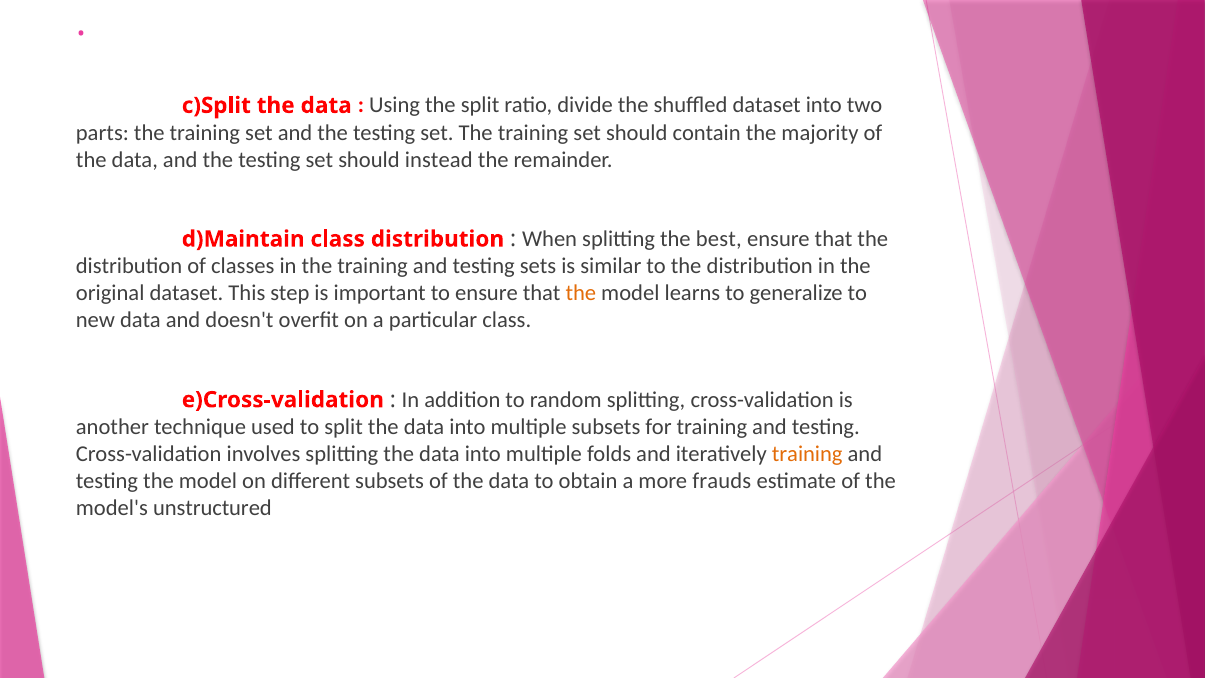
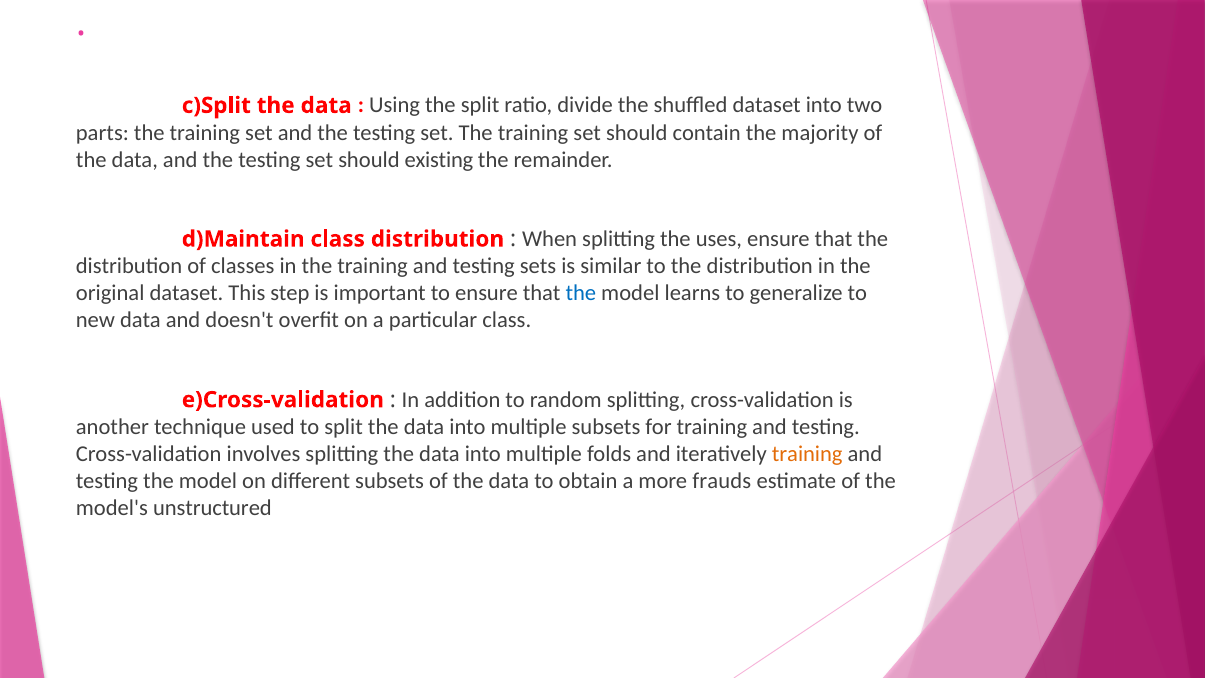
instead: instead -> existing (439, 160)
best: best -> uses (719, 239)
the colour: orange -> blue (581, 293)
